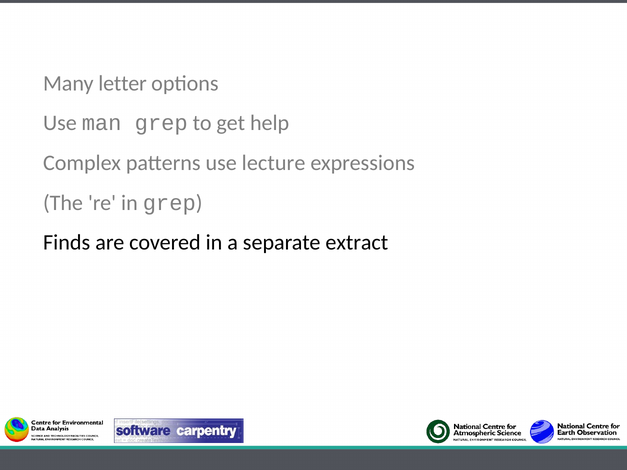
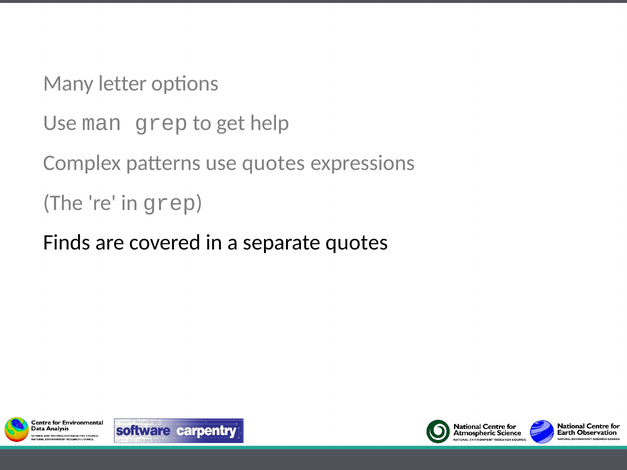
use lecture: lecture -> quotes (273, 163)
separate extract: extract -> quotes (357, 243)
